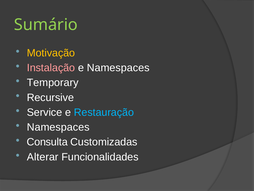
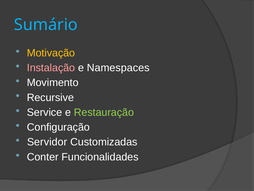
Sumário colour: light green -> light blue (46, 25)
Temporary: Temporary -> Movimento (53, 82)
Restauração colour: light blue -> light green (104, 112)
Namespaces: Namespaces -> Configuração (58, 127)
Consulta: Consulta -> Servidor (47, 142)
Alterar: Alterar -> Conter (43, 157)
